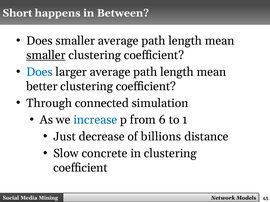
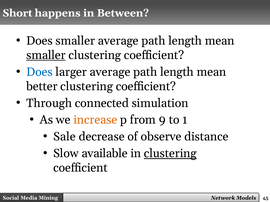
increase colour: blue -> orange (95, 120)
6: 6 -> 9 (162, 120)
Just: Just -> Sale (64, 137)
billions: billions -> observe (161, 137)
concrete: concrete -> available (105, 154)
clustering underline: none -> present (170, 154)
